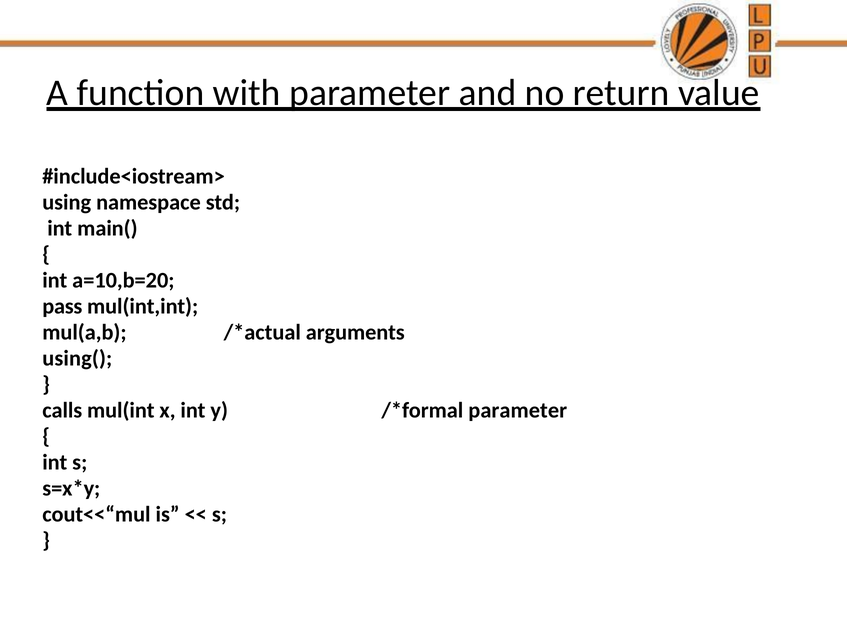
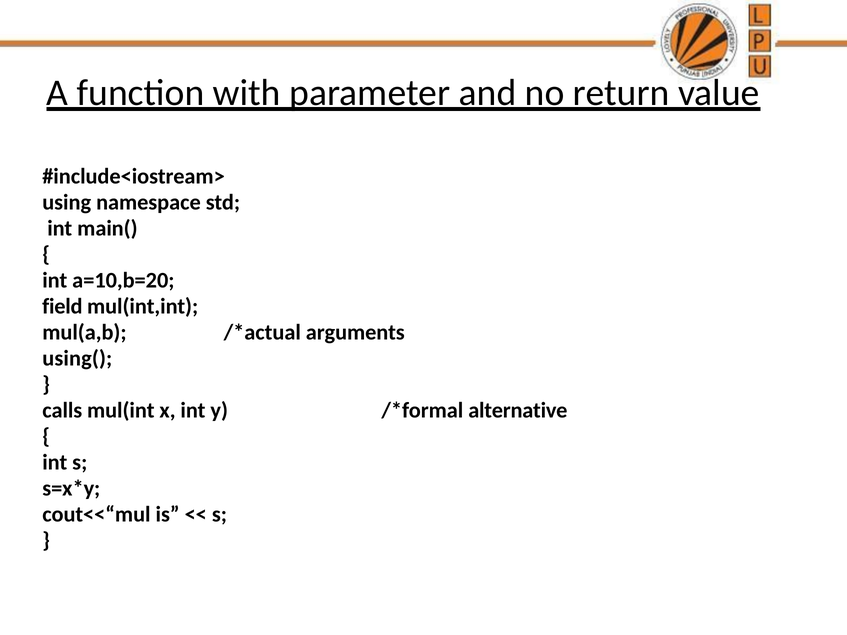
pass: pass -> field (62, 307)
parameter: parameter -> alternative (518, 411)
